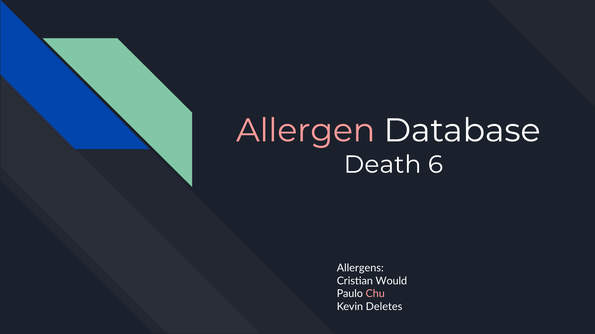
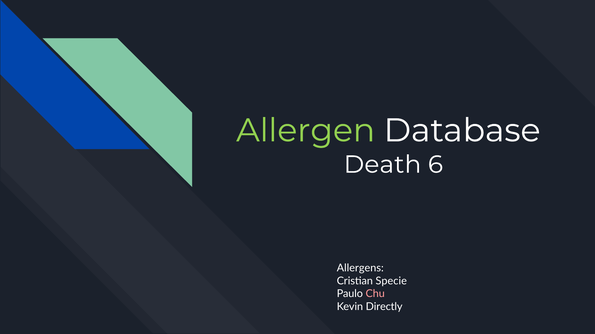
Allergen colour: pink -> light green (306, 131)
Would: Would -> Specie (391, 281)
Deletes: Deletes -> Directly (384, 307)
